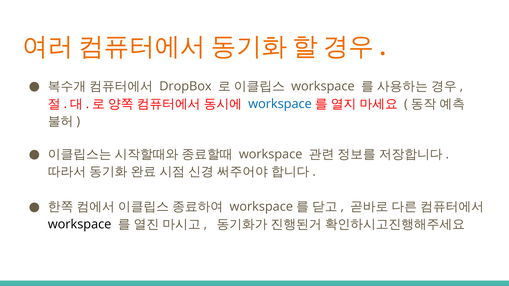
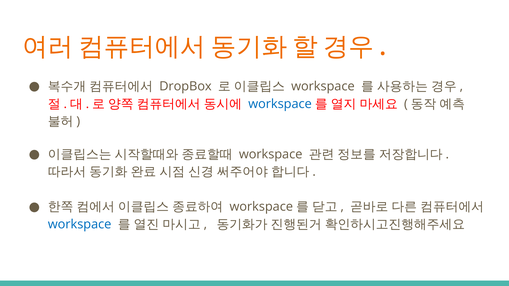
workspace colour: black -> blue (80, 225)
